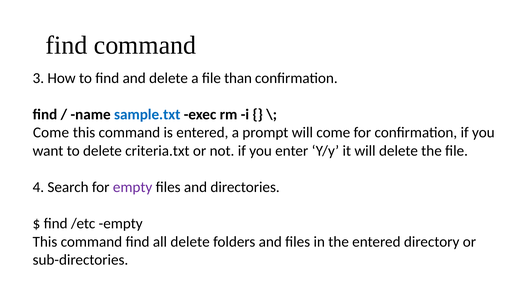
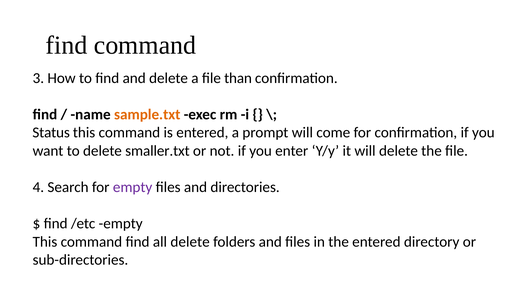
sample.txt colour: blue -> orange (147, 114)
Come: Come -> Status (51, 133)
criteria.txt: criteria.txt -> smaller.txt (157, 151)
